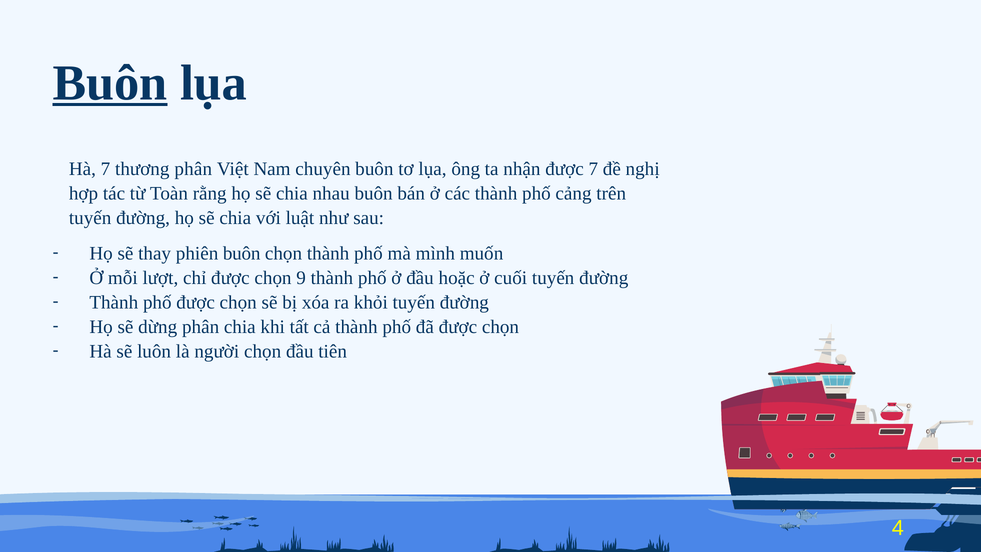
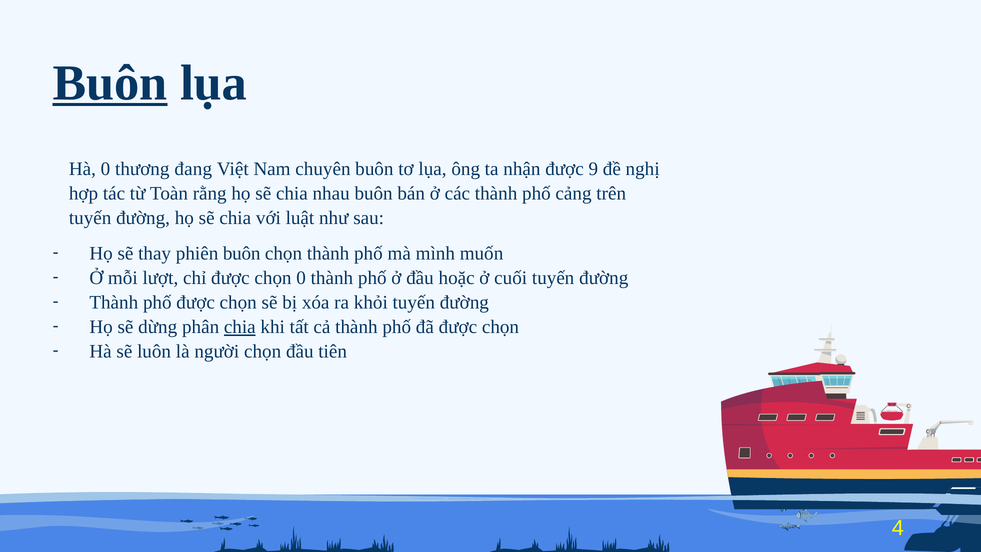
Hà 7: 7 -> 0 (105, 169)
thương phân: phân -> đang (193, 169)
được 7: 7 -> 9 (593, 169)
chọn 9: 9 -> 0 (301, 278)
chia underline: none -> present (240, 327)
